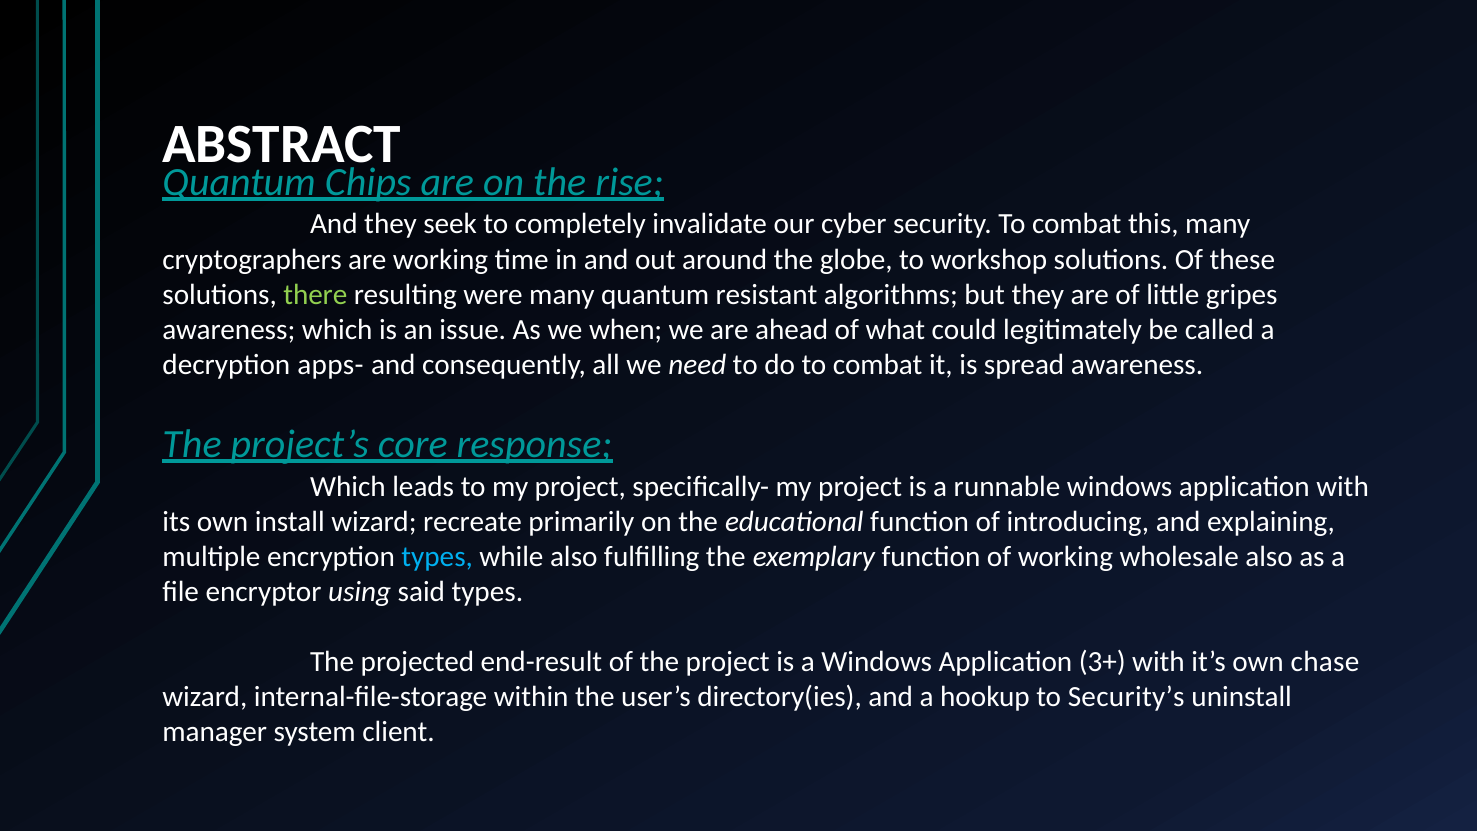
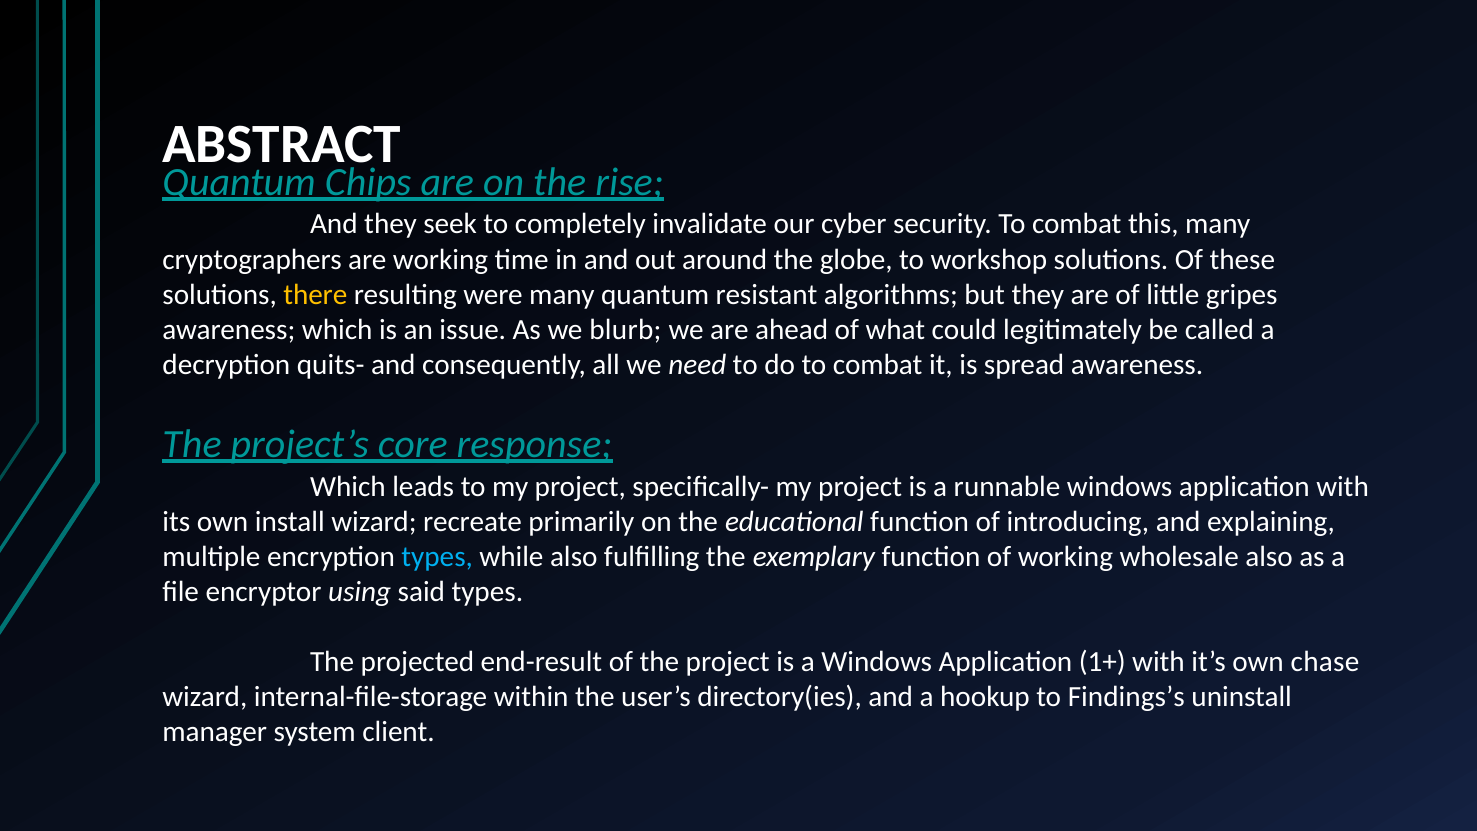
there colour: light green -> yellow (315, 295)
when: when -> blurb (625, 330)
apps-: apps- -> quits- (331, 365)
3+: 3+ -> 1+ (1102, 662)
Security’s: Security’s -> Findings’s (1126, 697)
